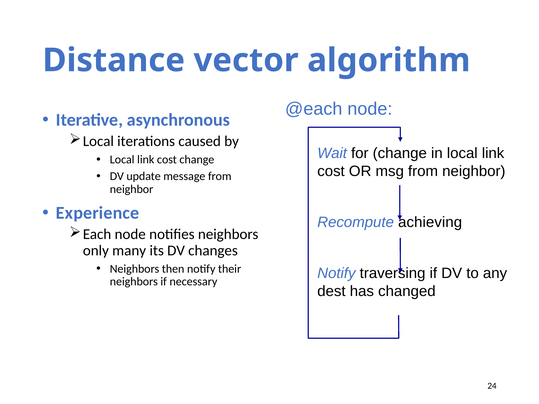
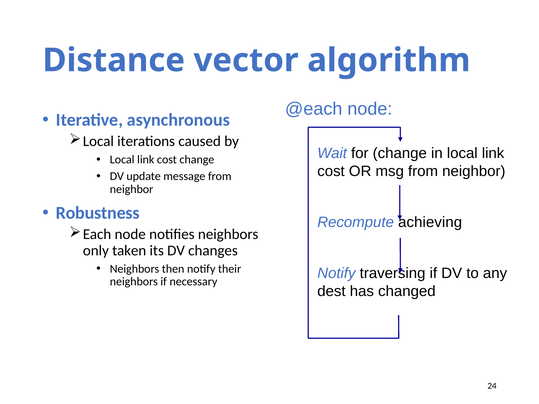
Experience: Experience -> Robustness (98, 213)
many: many -> taken (129, 251)
